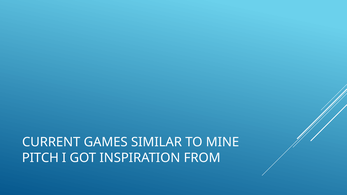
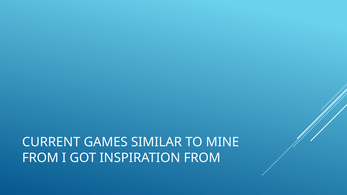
PITCH: PITCH -> FROM (40, 158)
